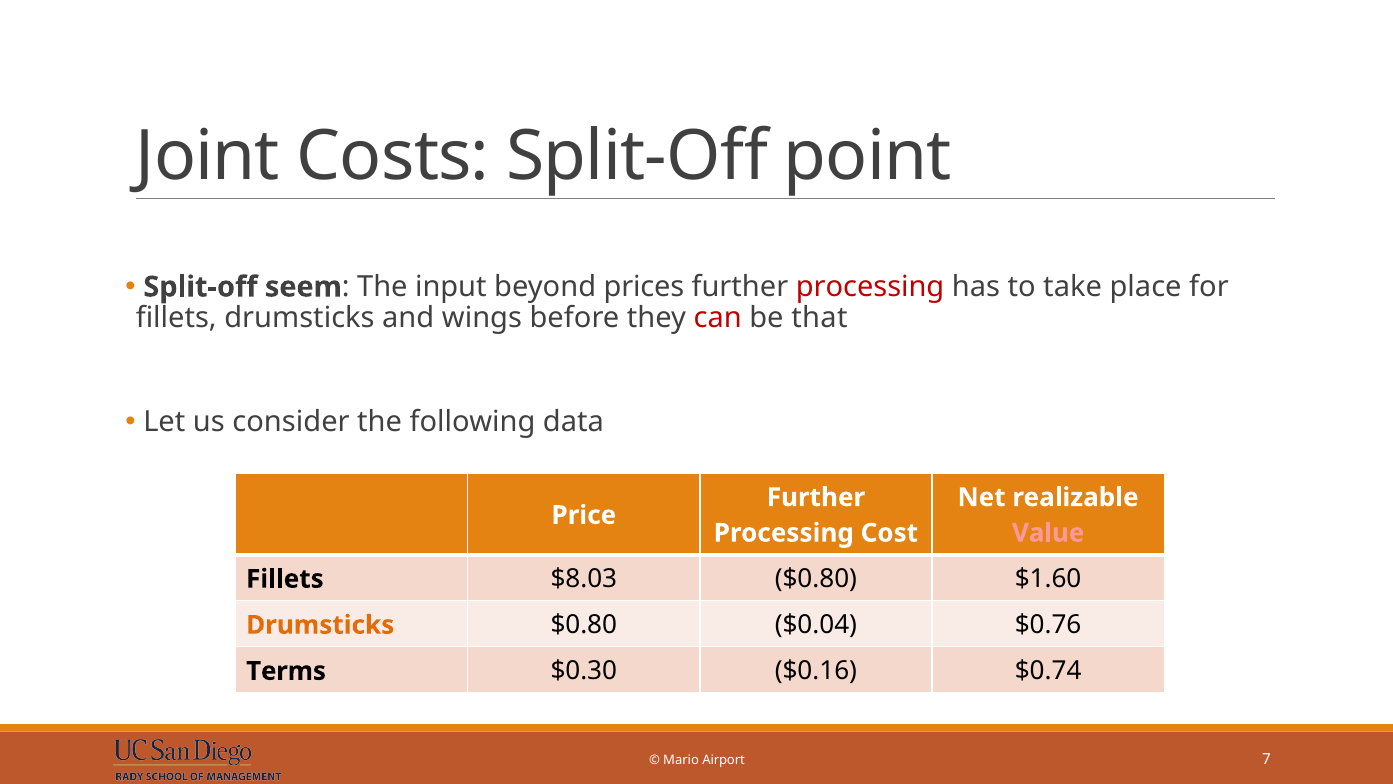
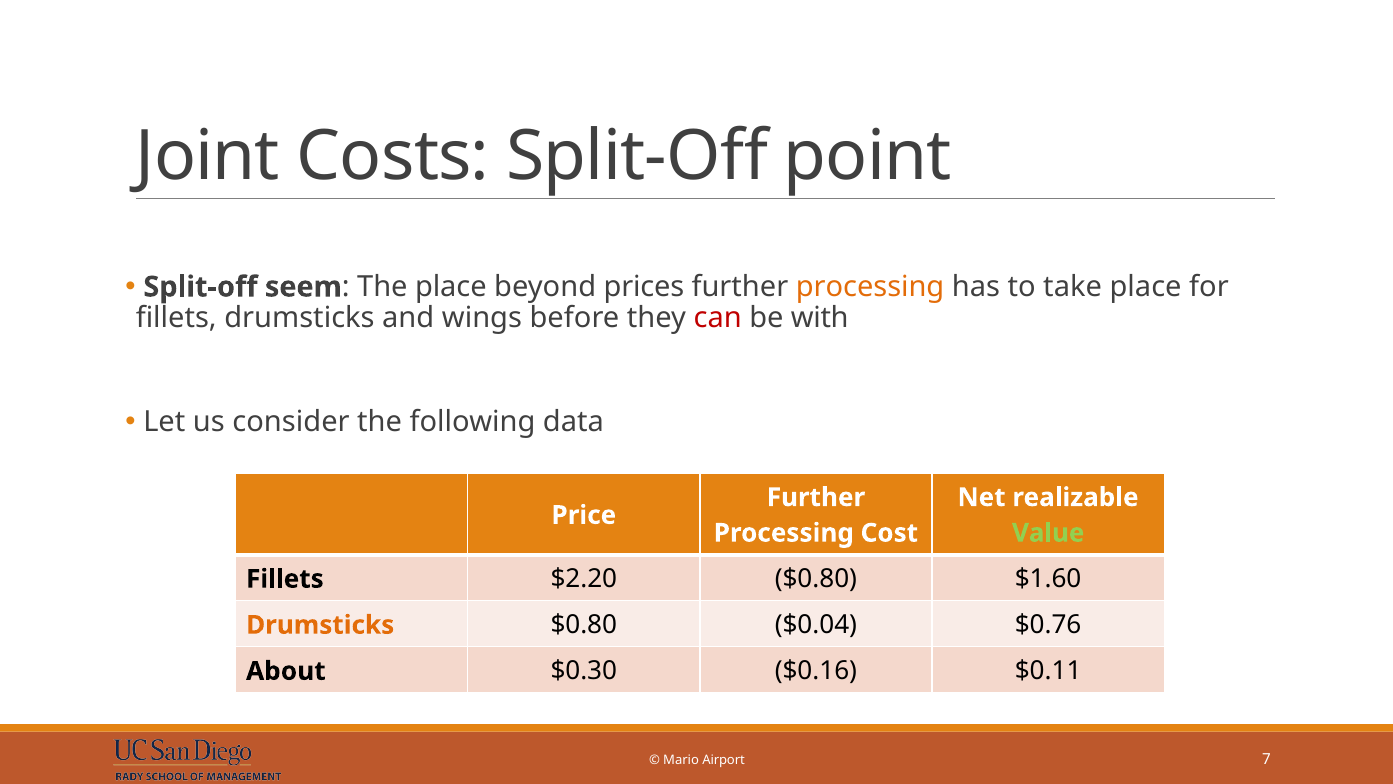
The input: input -> place (451, 287)
processing colour: red -> orange (870, 287)
that: that -> with (820, 318)
Value colour: pink -> light green (1048, 533)
$8.03: $8.03 -> $2.20 (584, 579)
Terms: Terms -> About (286, 671)
$0.74: $0.74 -> $0.11 (1048, 671)
